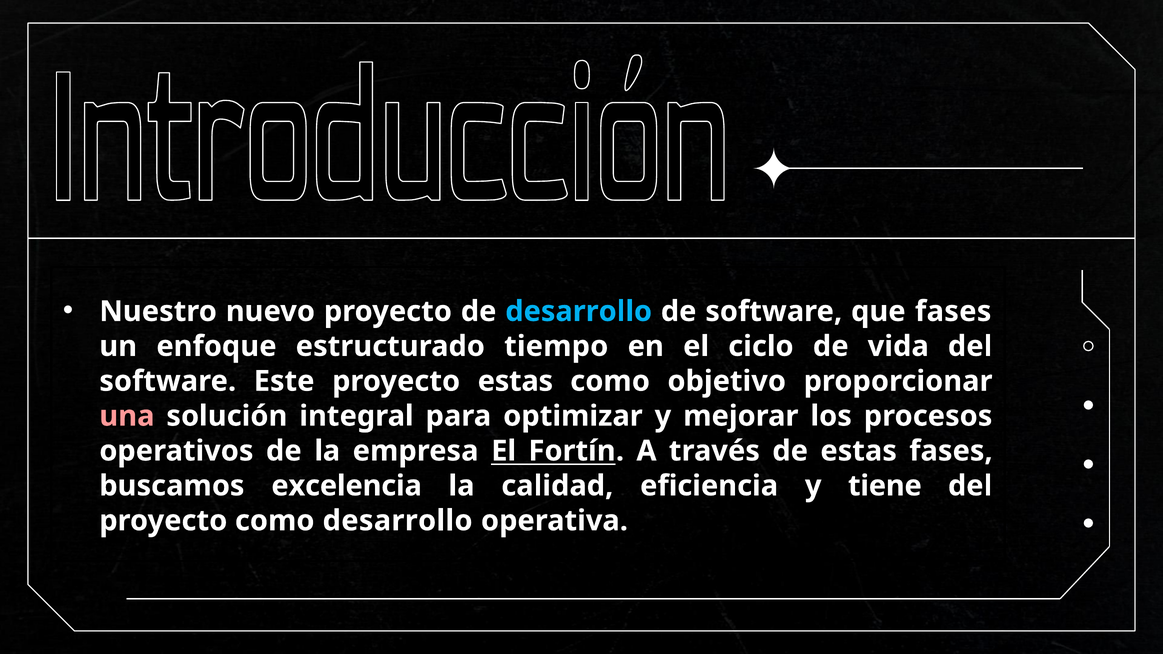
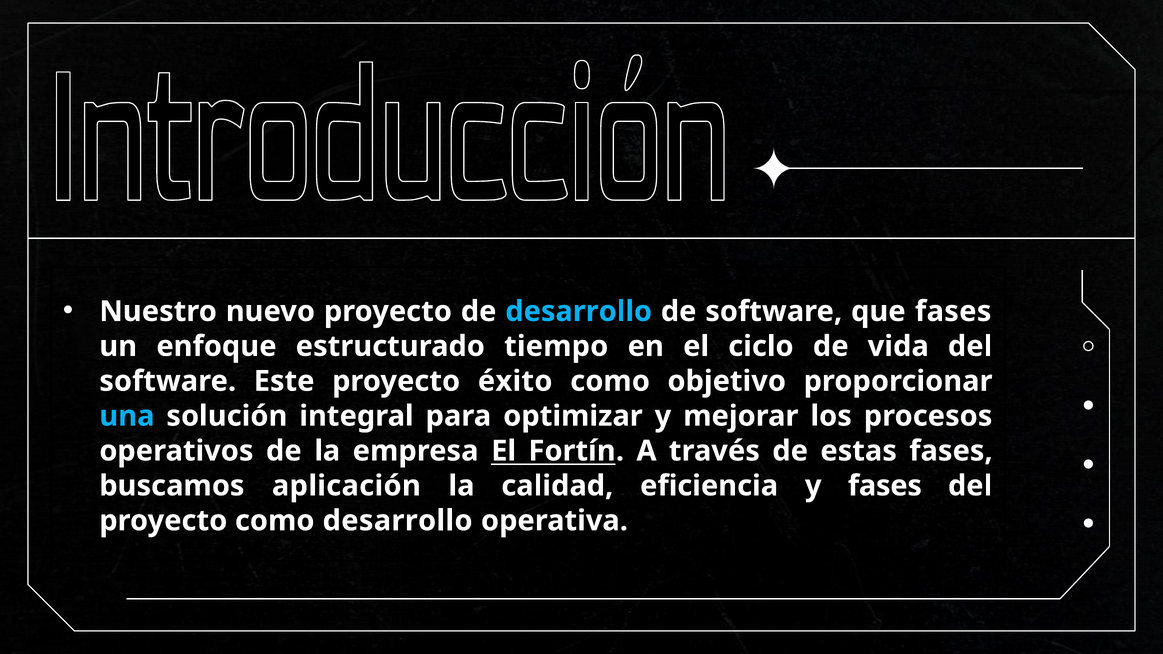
proyecto estas: estas -> éxito (515, 381)
una colour: pink -> light blue (127, 416)
excelencia: excelencia -> aplicación (346, 486)
y tiene: tiene -> fases (885, 486)
